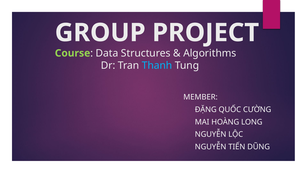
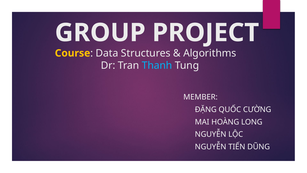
Course colour: light green -> yellow (73, 53)
